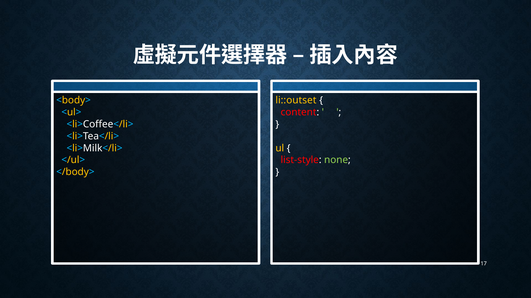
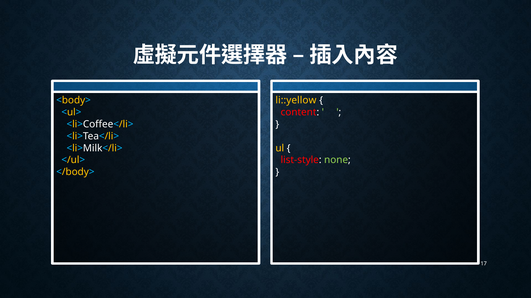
li::outset: li::outset -> li::yellow (296, 101)
